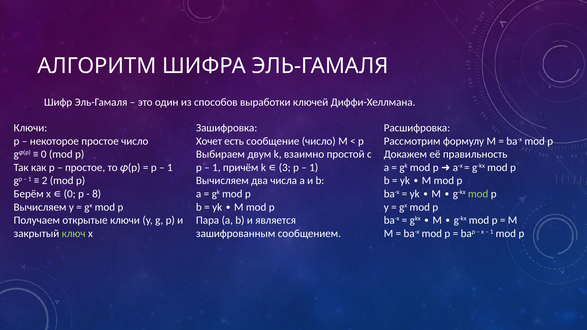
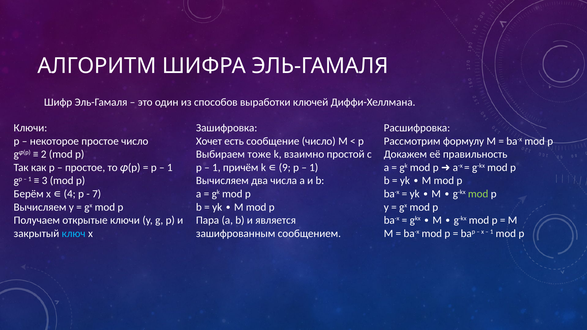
двум: двум -> тоже (259, 154)
0: 0 -> 2 (44, 154)
3: 3 -> 9 (285, 168)
2: 2 -> 3 (45, 181)
x 0: 0 -> 4 (70, 194)
8: 8 -> 7 (97, 194)
ключ colour: light green -> light blue (74, 234)
